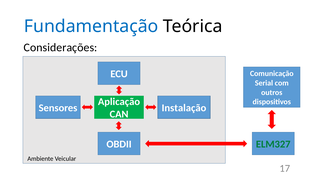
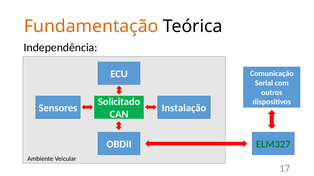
Fundamentação colour: blue -> orange (91, 26)
Considerações: Considerações -> Independência (61, 48)
Aplicação: Aplicação -> Solicitado (119, 102)
